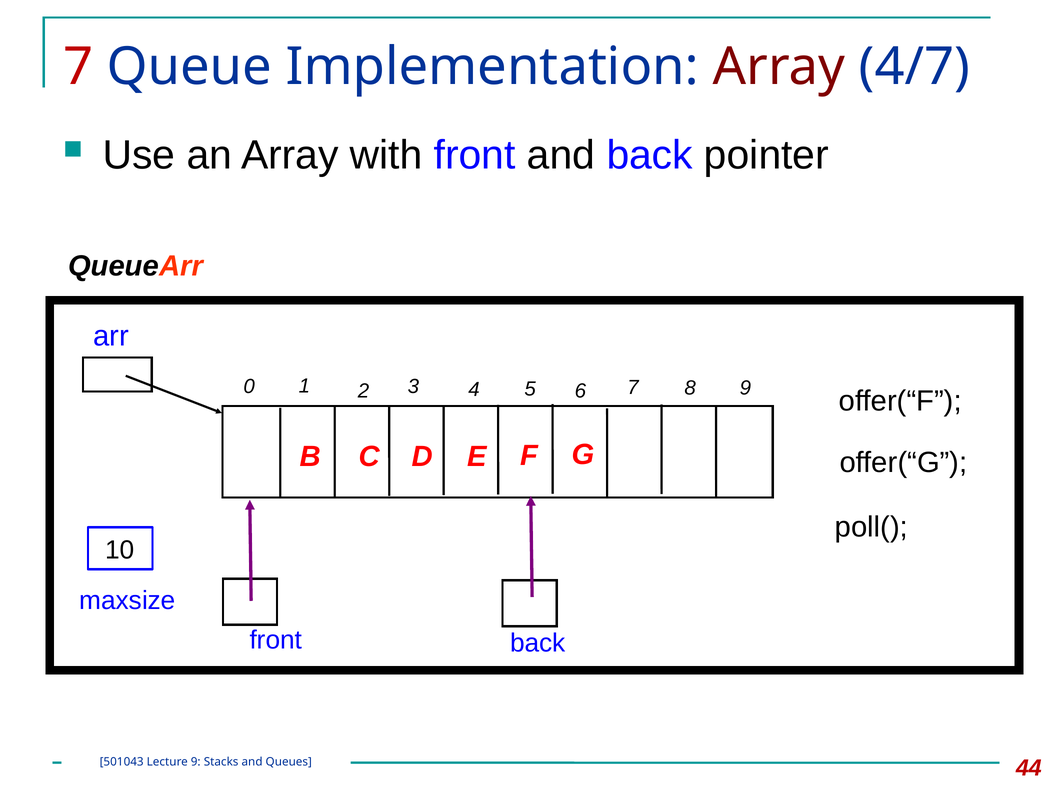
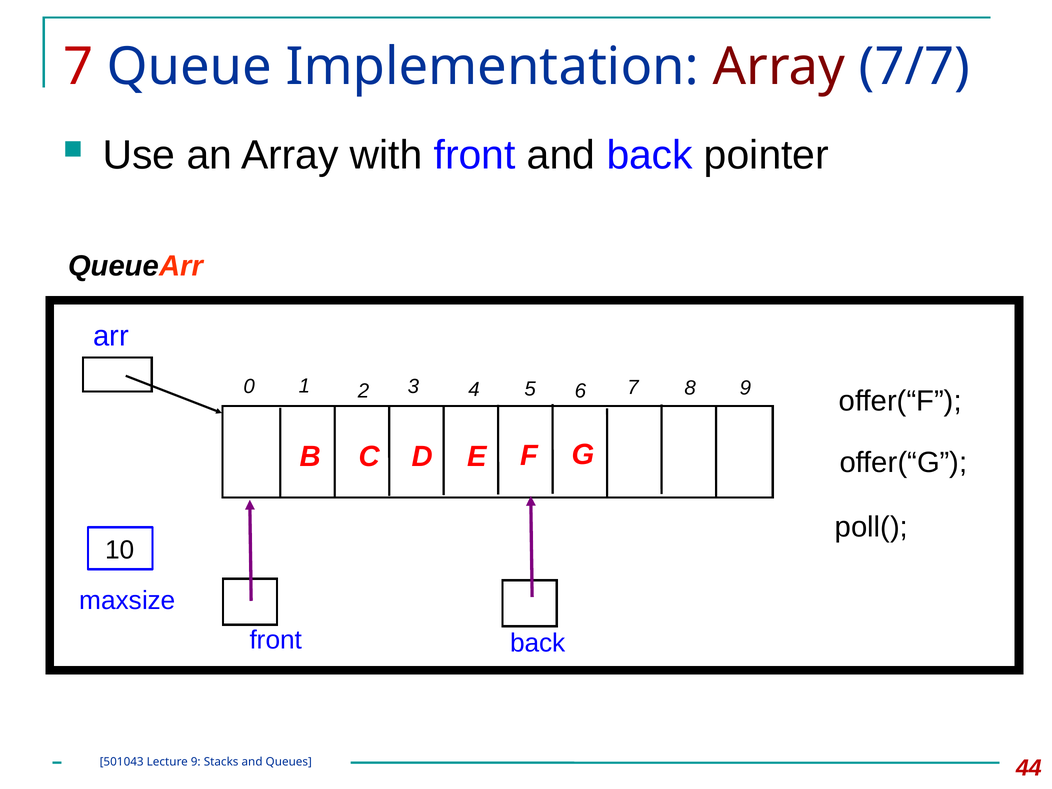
4/7: 4/7 -> 7/7 (914, 67)
